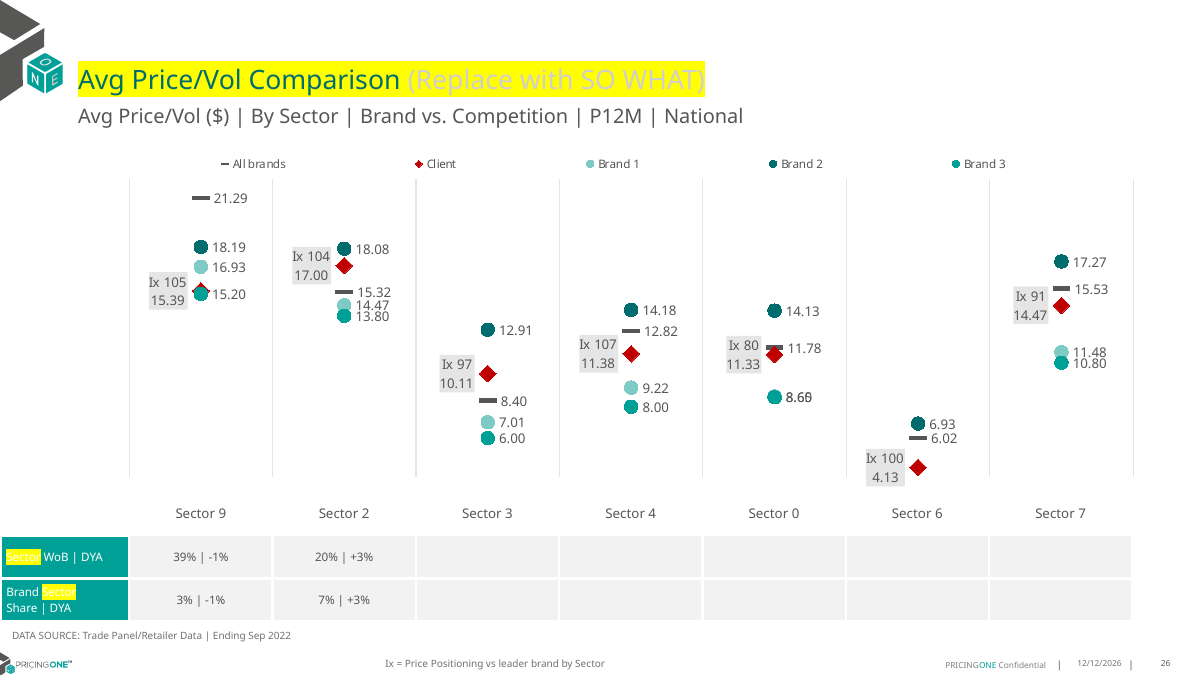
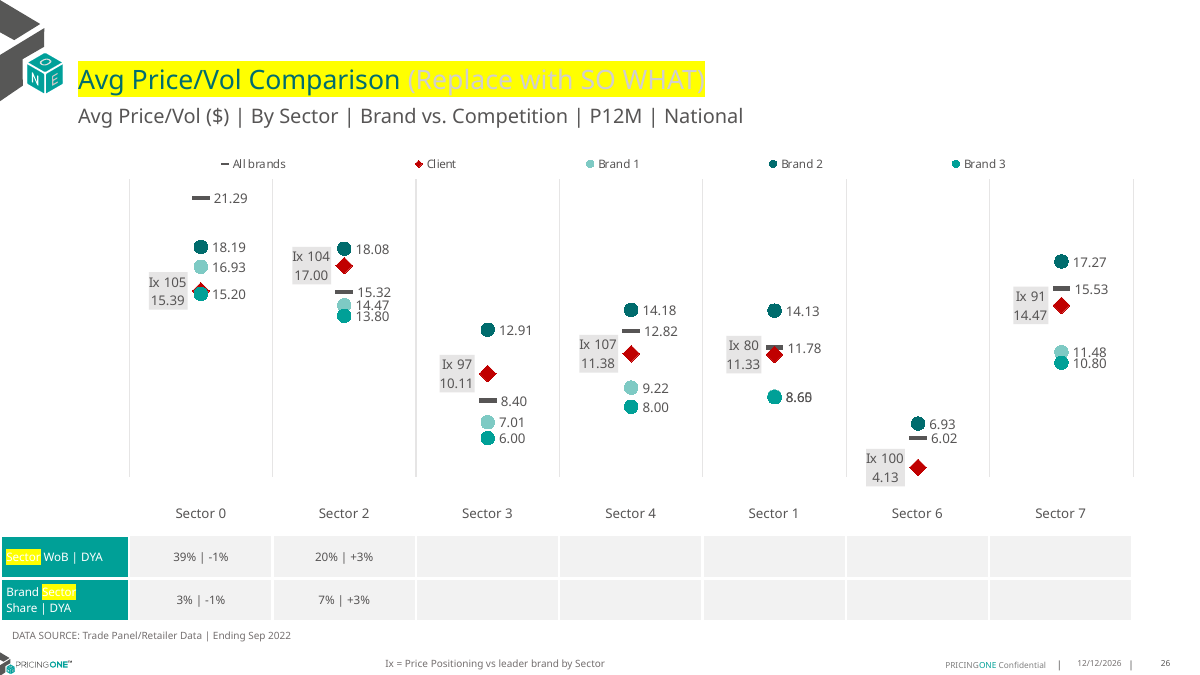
9: 9 -> 0 (222, 514)
Sector 0: 0 -> 1 (796, 514)
